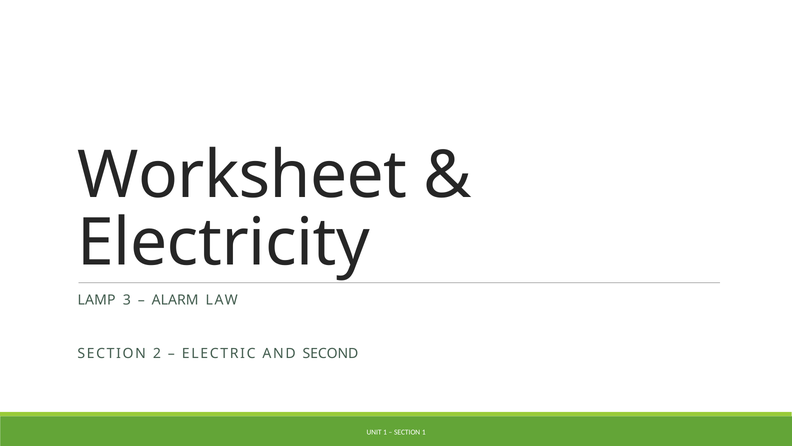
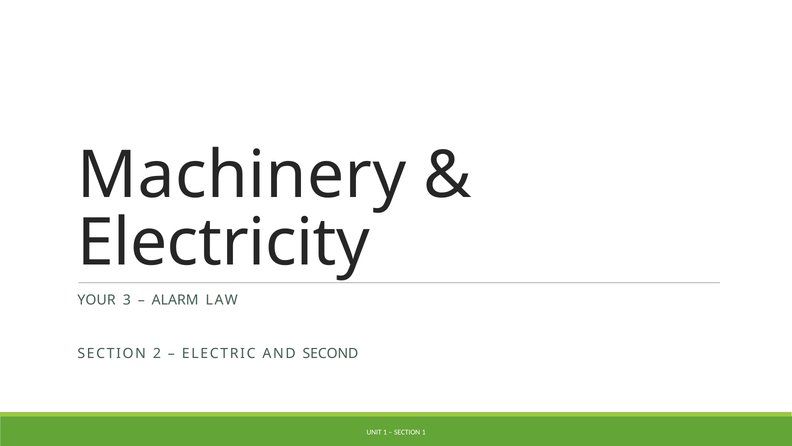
Worksheet: Worksheet -> Machinery (242, 175)
LAMP: LAMP -> YOUR (97, 300)
